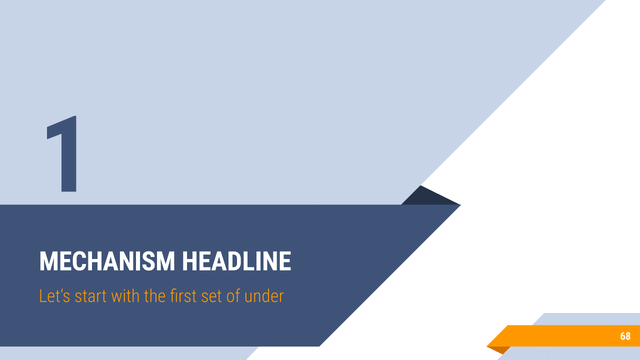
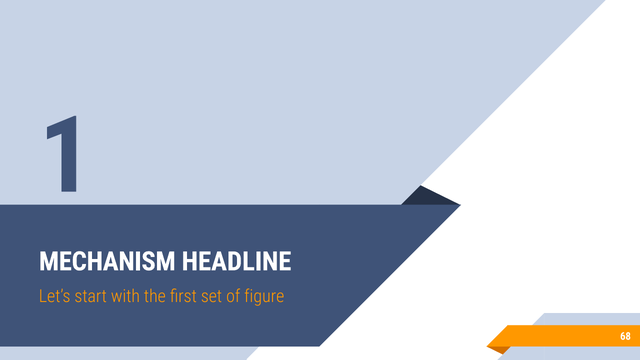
under: under -> figure (264, 297)
